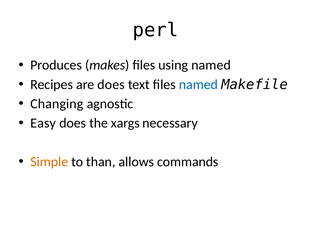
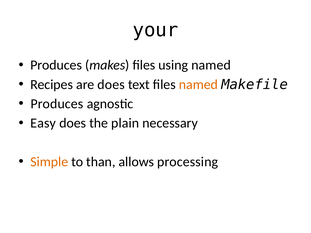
perl: perl -> your (155, 30)
named colour: blue -> orange (198, 85)
Changing: Changing -> Produces (57, 104)
xargs: xargs -> plain (125, 123)
commands: commands -> processing (188, 162)
